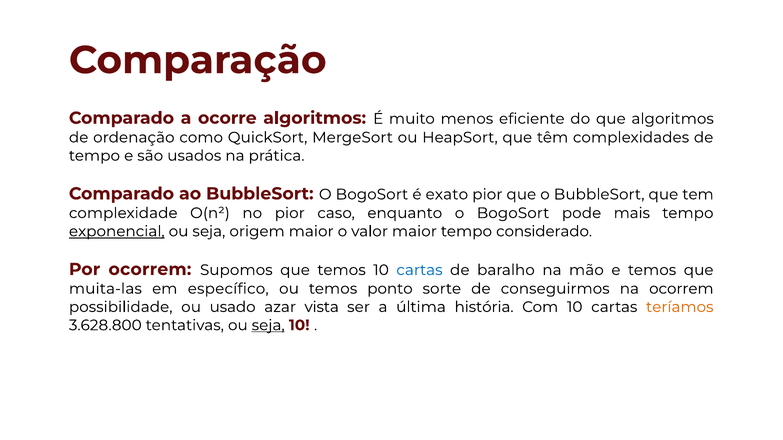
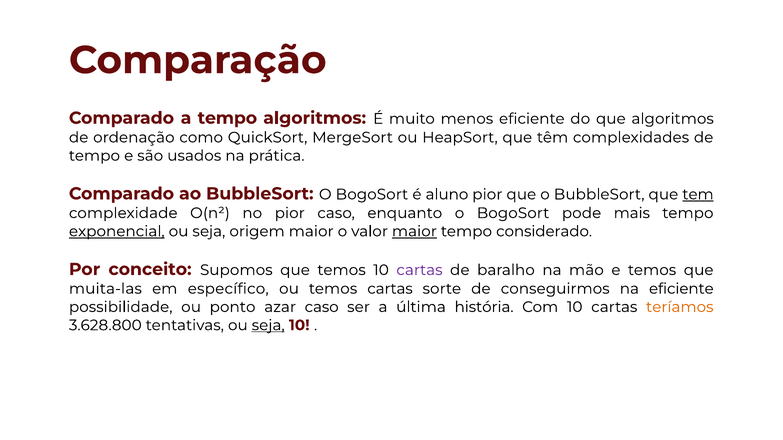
a ocorre: ocorre -> tempo (227, 118)
exato: exato -> aluno (447, 195)
tem underline: none -> present (698, 195)
maior underline: none -> present (414, 232)
Por ocorrem: ocorrem -> conceito (150, 270)
cartas colour: blue -> purple (419, 270)
temos ponto: ponto -> cartas (390, 289)
na ocorrem: ocorrem -> eficiente (681, 289)
usado: usado -> ponto (233, 307)
azar vista: vista -> caso (322, 307)
